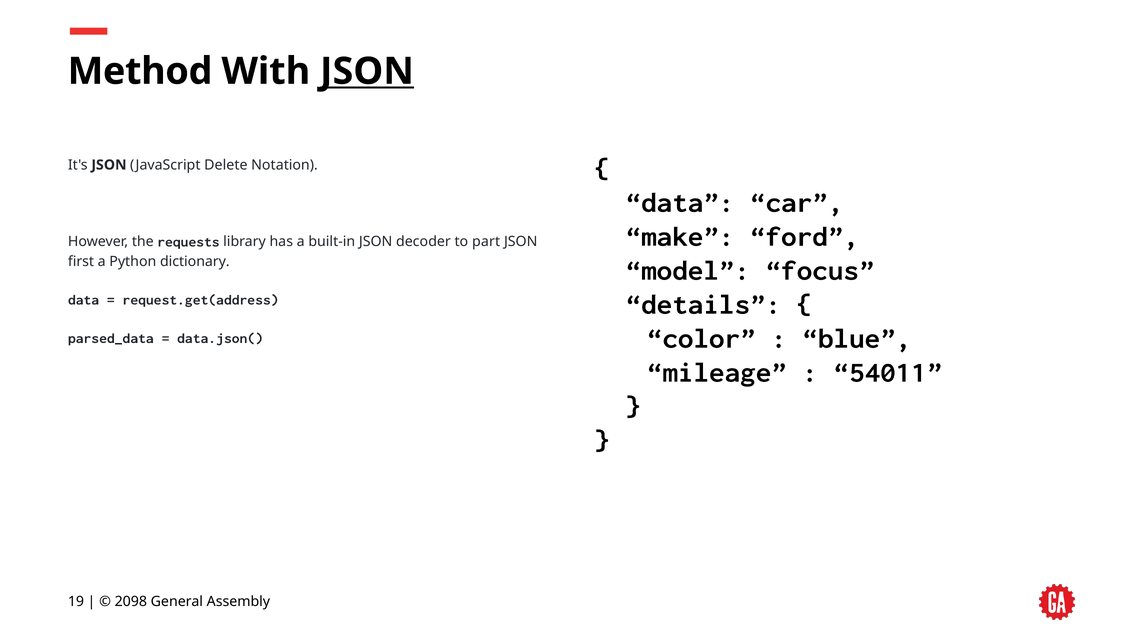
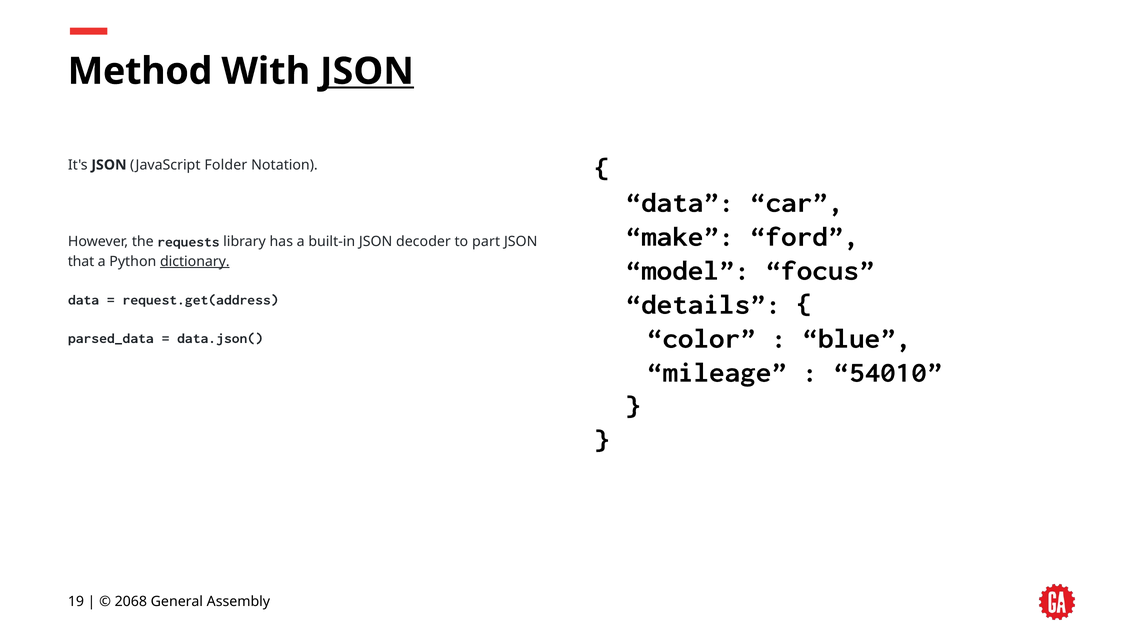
Delete: Delete -> Folder (226, 165)
first: first -> that (81, 261)
dictionary underline: none -> present (195, 261)
54011: 54011 -> 54010 (888, 372)
2098: 2098 -> 2068 (131, 602)
